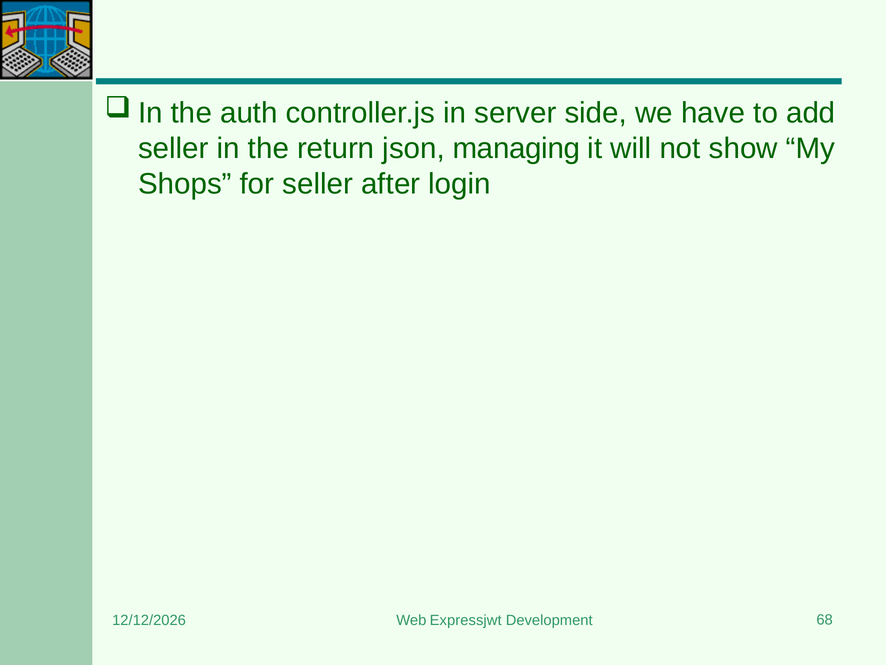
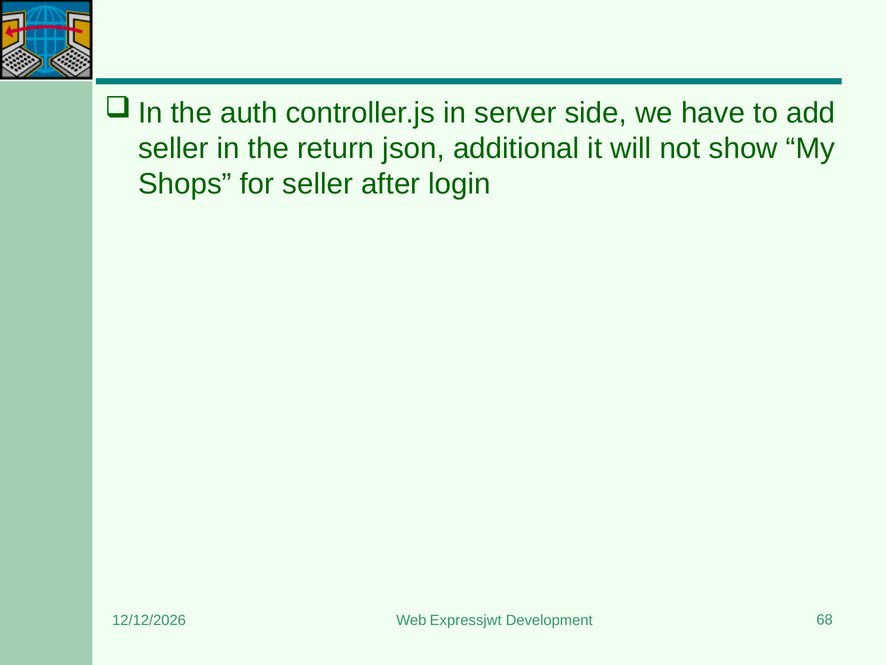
managing: managing -> additional (516, 148)
